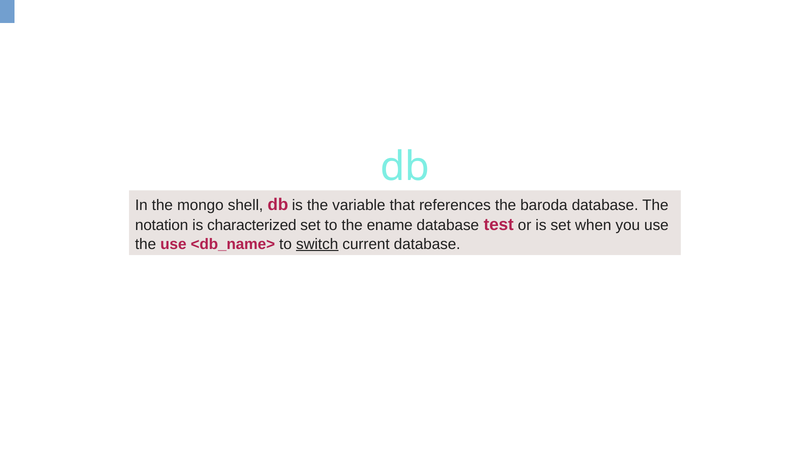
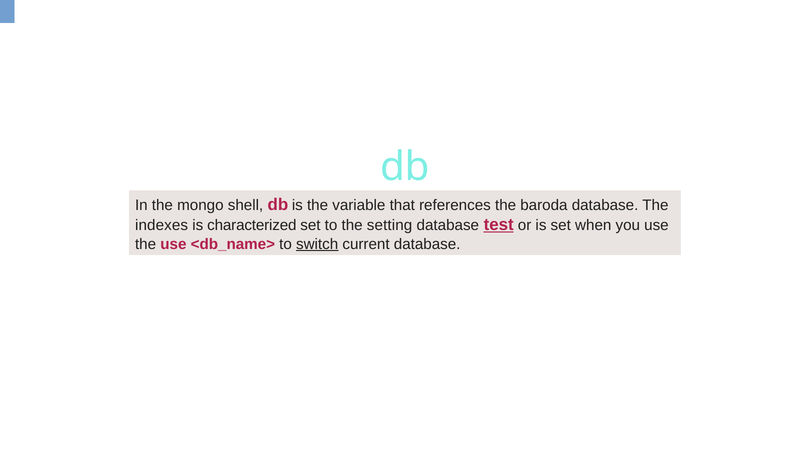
notation: notation -> indexes (162, 225)
ename: ename -> setting (390, 225)
test underline: none -> present (499, 225)
